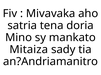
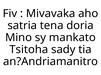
Mitaiza: Mitaiza -> Tsitoha (29, 50)
